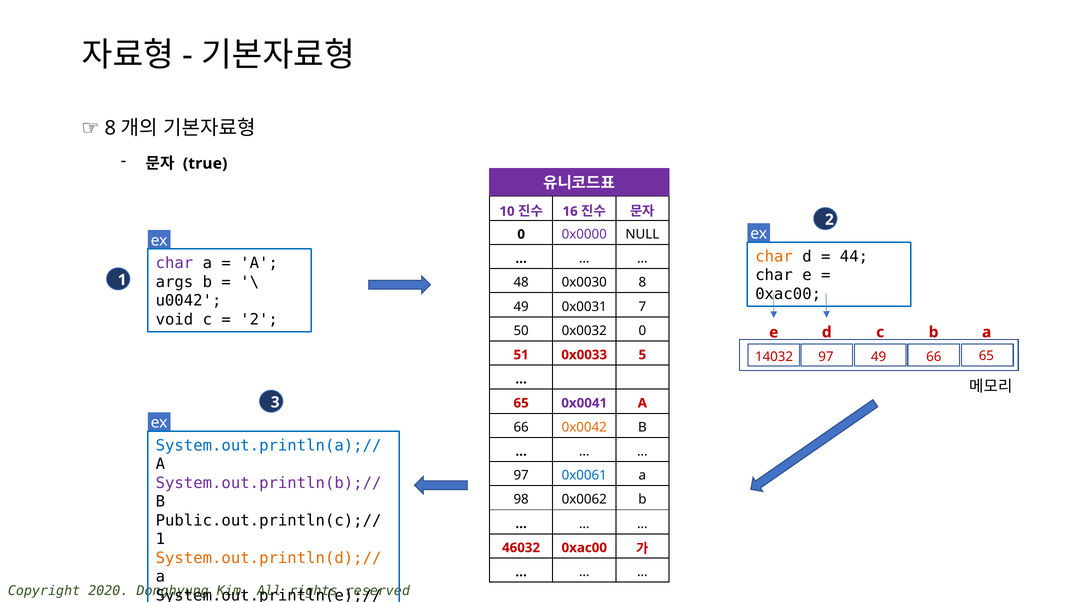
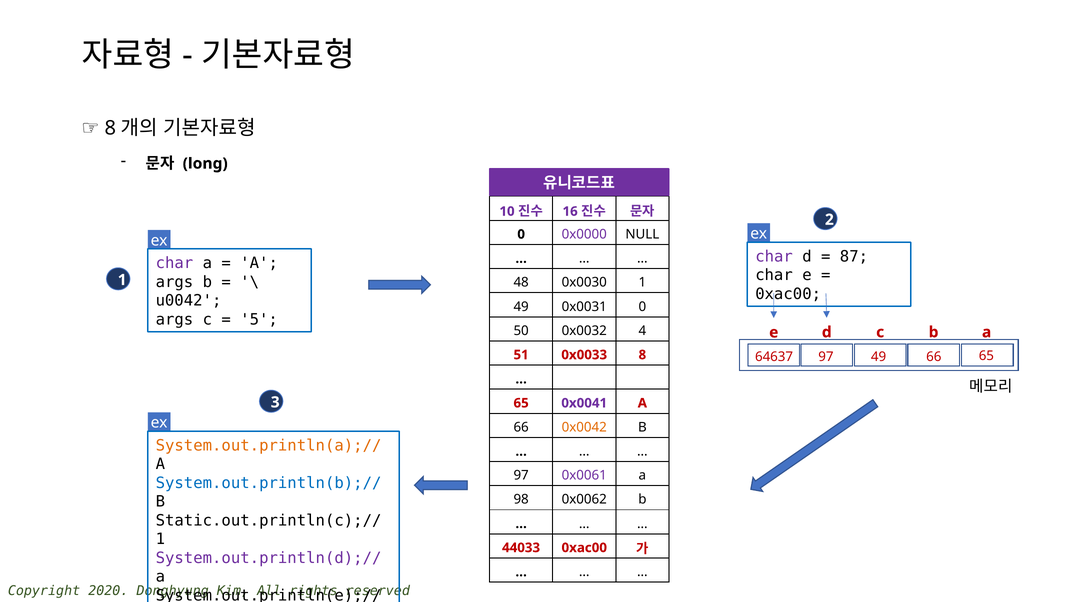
true: true -> long (205, 163)
char colour: orange -> purple (774, 256)
44: 44 -> 87 (854, 256)
0x0030 8: 8 -> 1 (642, 282)
0x0031 7: 7 -> 0 (642, 307)
void: void -> args (174, 319)
2: 2 -> 5 (259, 319)
0x0032 0: 0 -> 4 (642, 331)
5: 5 -> 8 (642, 355)
14032: 14032 -> 64637 (774, 357)
System.out.println(a);// colour: blue -> orange (269, 445)
0x0061 colour: blue -> purple (584, 475)
System.out.println(b);// colour: purple -> blue (269, 483)
Public.out.println(c);//: Public.out.println(c);// -> Static.out.println(c);// (269, 520)
46032: 46032 -> 44033 (521, 548)
System.out.println(d);// colour: orange -> purple (269, 558)
